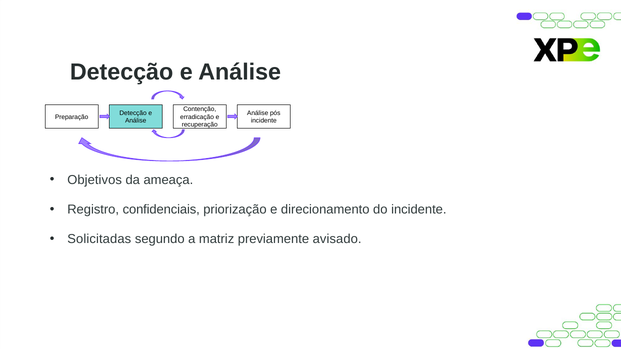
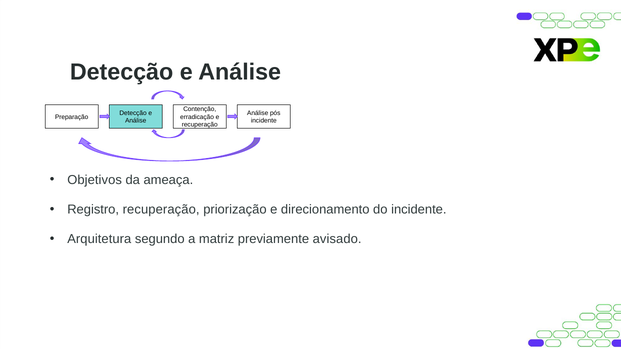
Registro confidenciais: confidenciais -> recuperação (161, 210)
Solicitadas: Solicitadas -> Arquitetura (99, 239)
